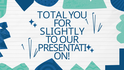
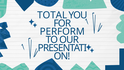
SLIGHTLY: SLIGHTLY -> PERFORM (62, 31)
